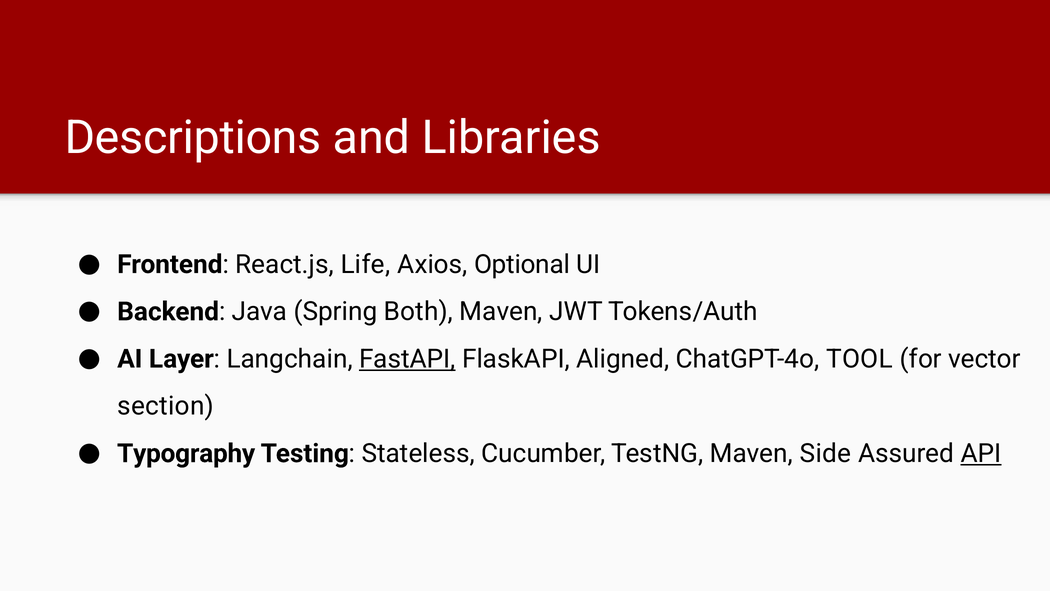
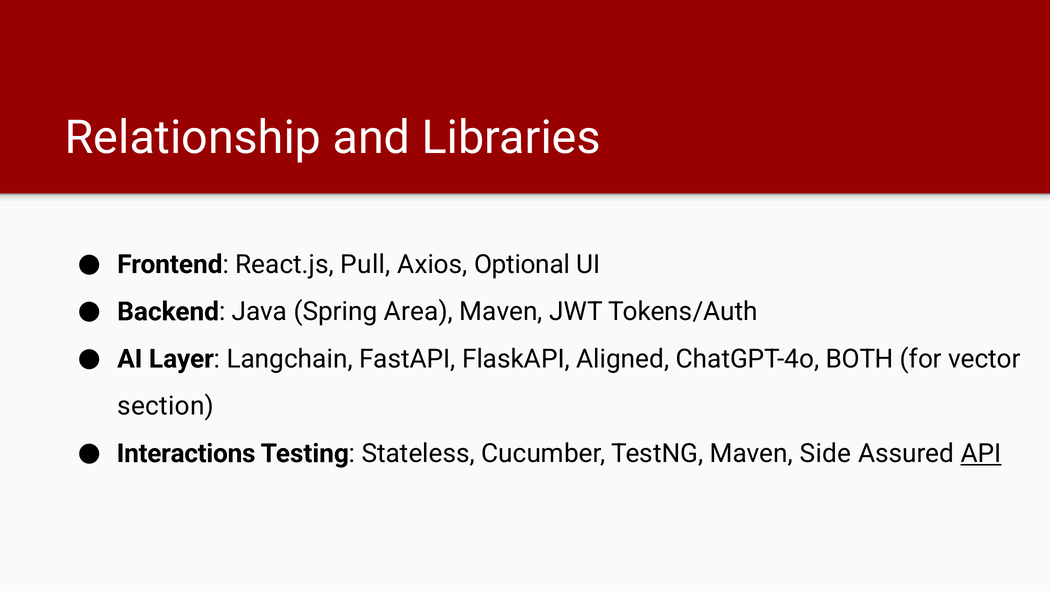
Descriptions: Descriptions -> Relationship (193, 138)
Life: Life -> Pull (365, 264)
Both: Both -> Area (418, 311)
FastAPI underline: present -> none (407, 359)
TOOL: TOOL -> BOTH (860, 359)
Typography: Typography -> Interactions (186, 453)
